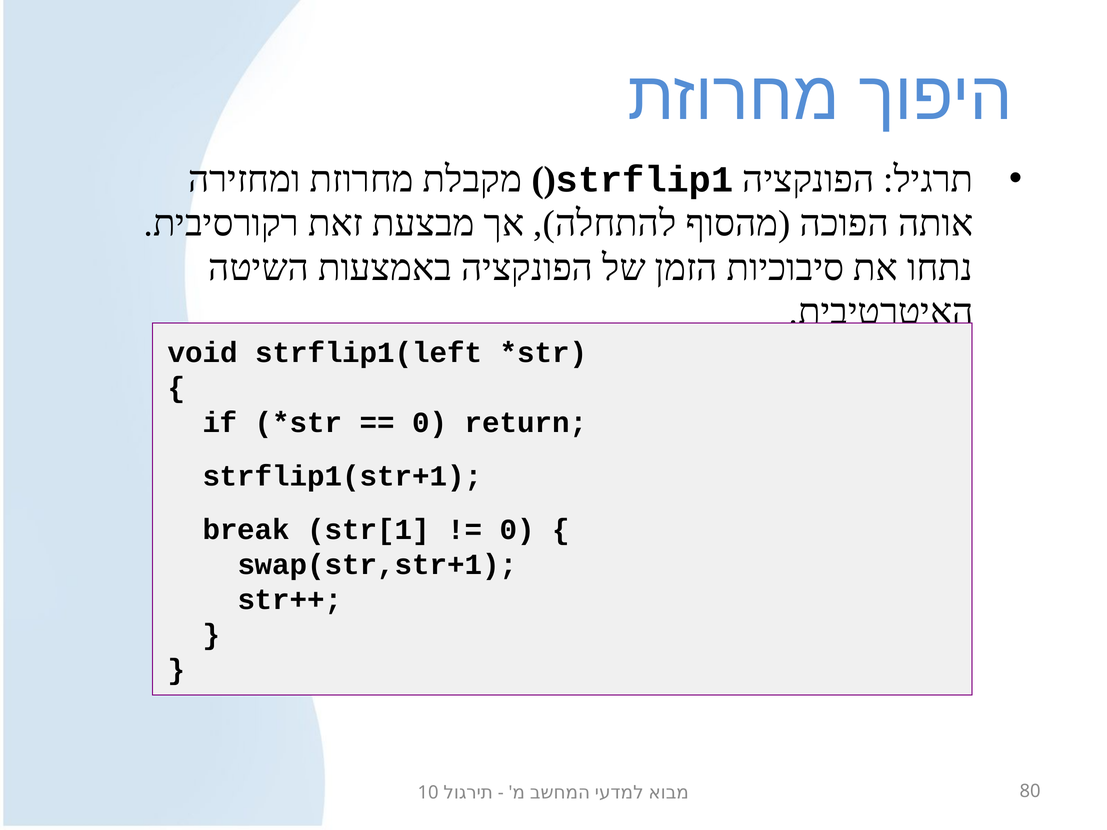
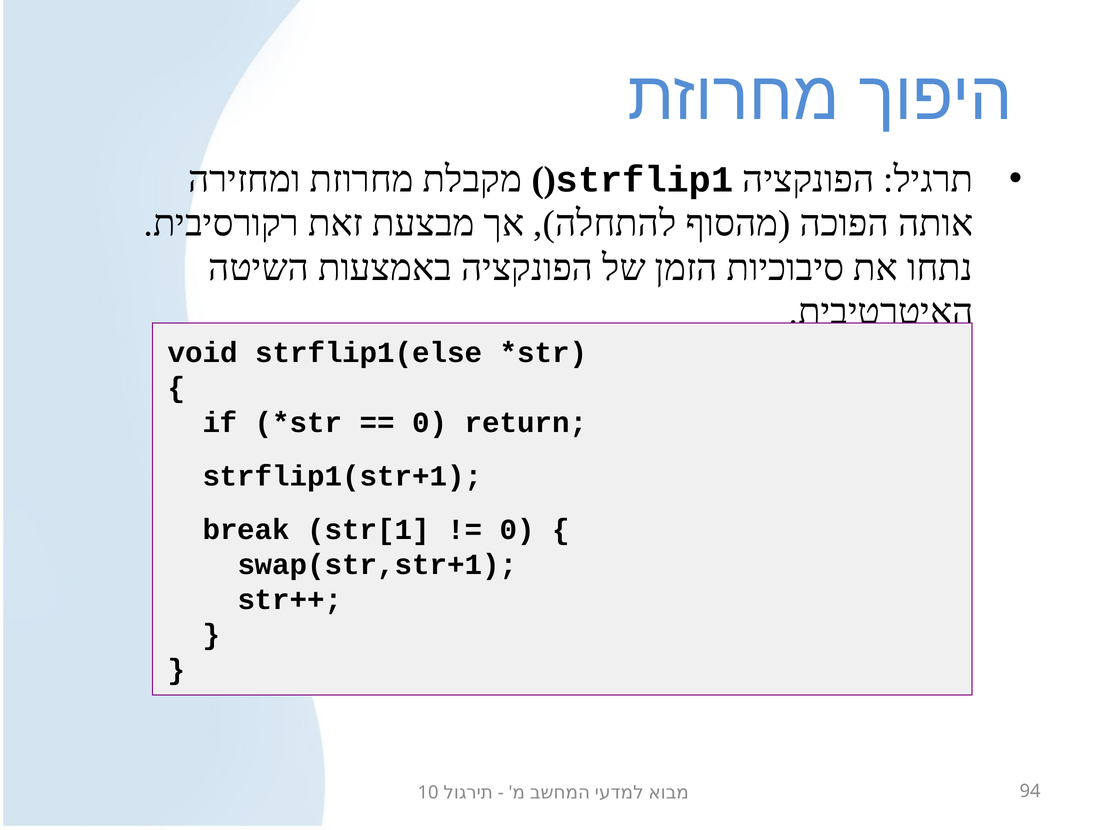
strflip1(left: strflip1(left -> strflip1(else (369, 353)
80: 80 -> 94 (1030, 791)
